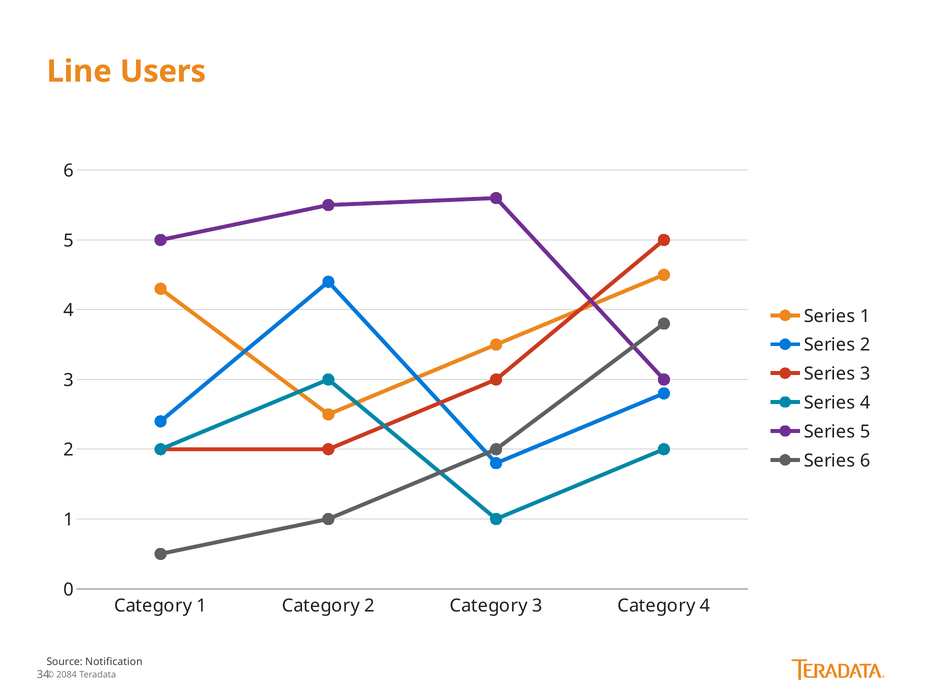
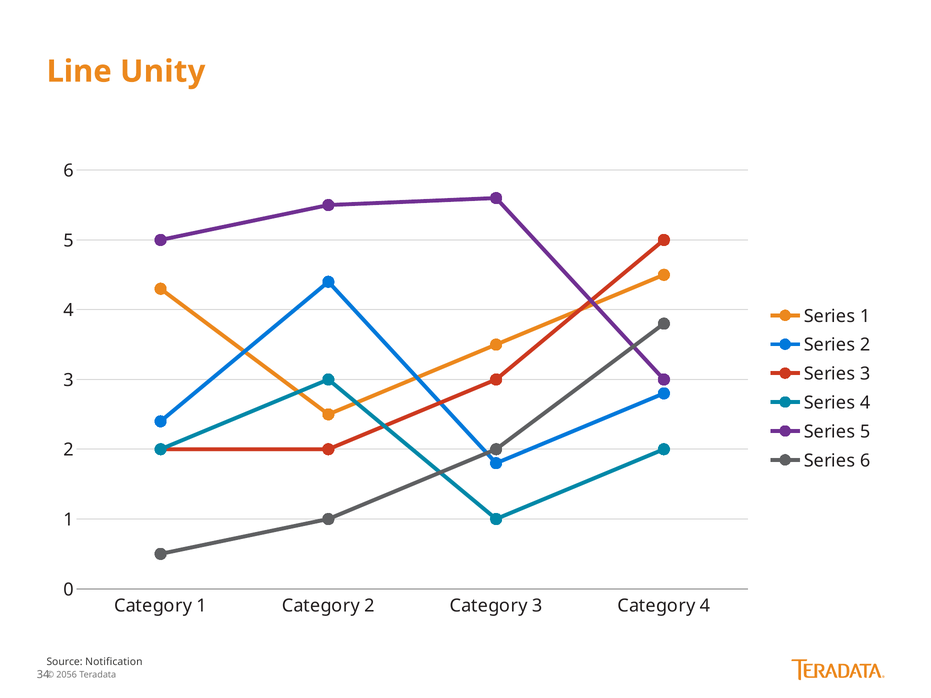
Users: Users -> Unity (163, 72)
2084: 2084 -> 2056 (67, 675)
